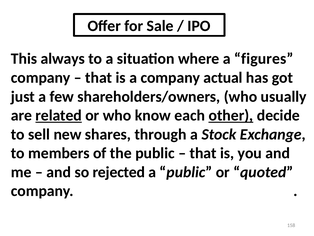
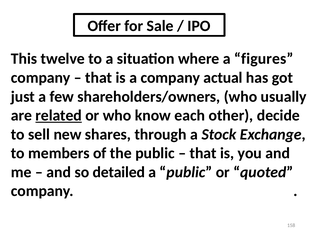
always: always -> twelve (63, 59)
other underline: present -> none (231, 115)
rejected: rejected -> detailed (119, 172)
